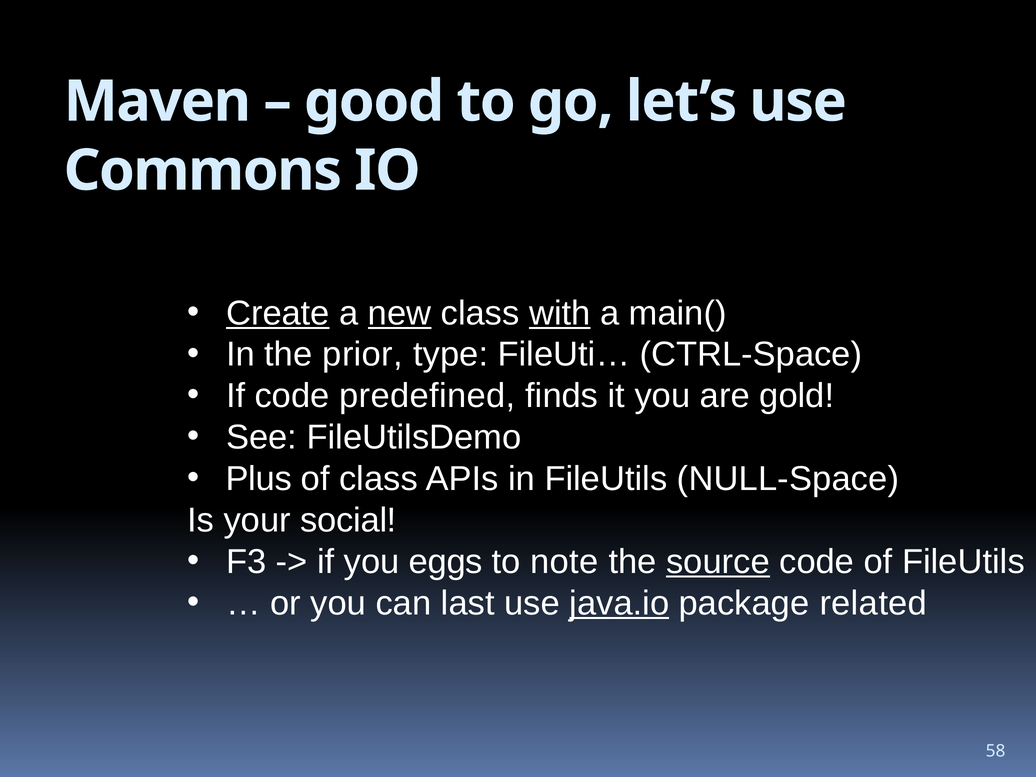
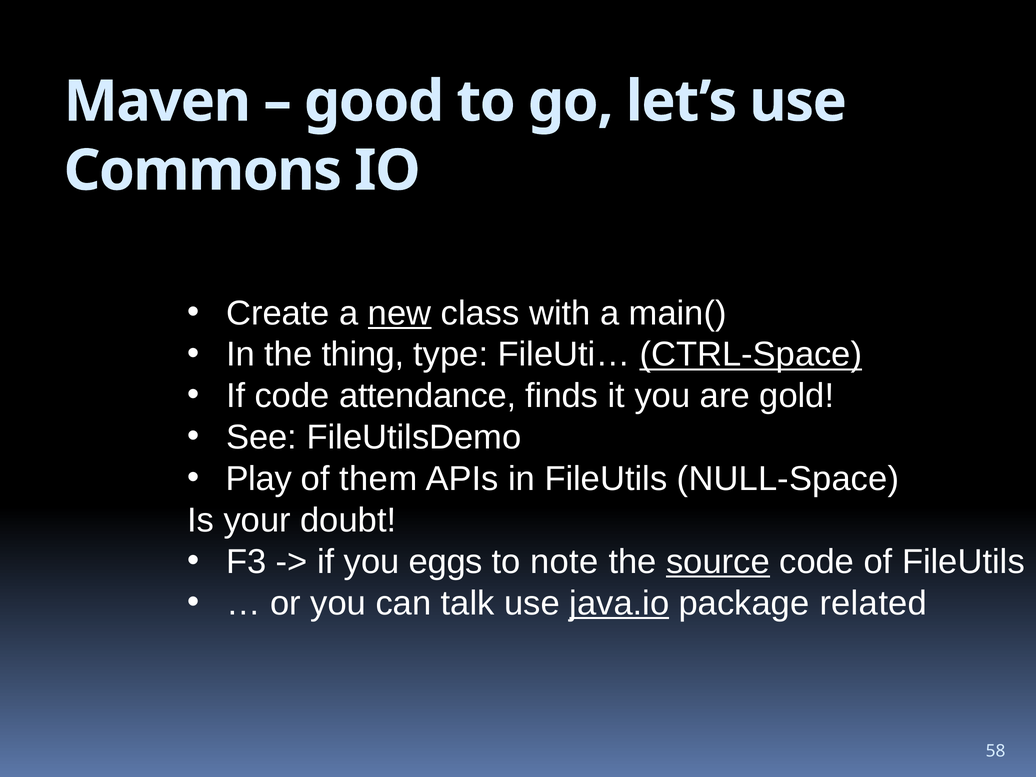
Create underline: present -> none (278, 313)
with underline: present -> none (560, 313)
prior: prior -> thing (363, 355)
CTRL-Space underline: none -> present (751, 355)
predefined: predefined -> attendance (428, 396)
Plus: Plus -> Play (259, 479)
of class: class -> them (378, 479)
social: social -> doubt (348, 520)
last: last -> talk (468, 603)
